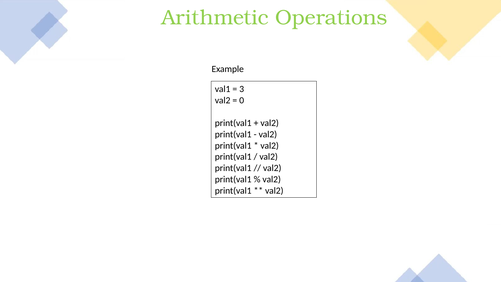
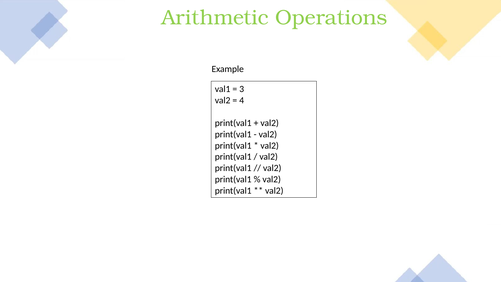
0: 0 -> 4 (242, 100)
